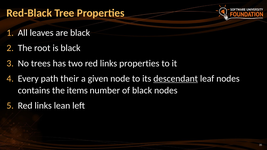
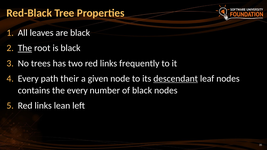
The underline: none -> present (25, 48)
links properties: properties -> frequently (139, 63)
the items: items -> every (77, 91)
